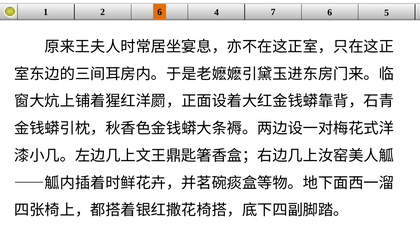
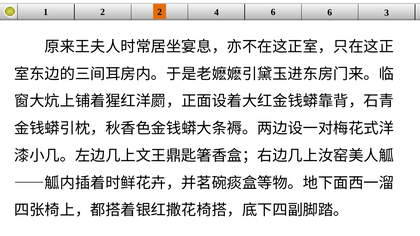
2 6: 6 -> 2 (160, 12)
4 7: 7 -> 6 (273, 12)
5: 5 -> 3 (387, 13)
